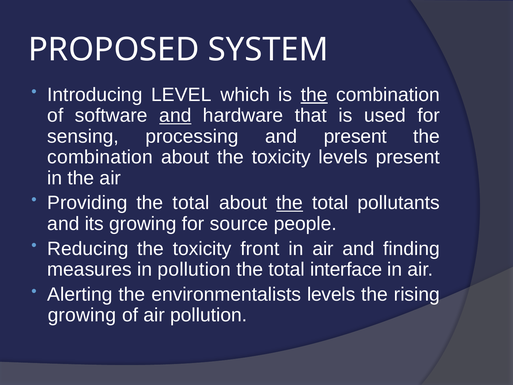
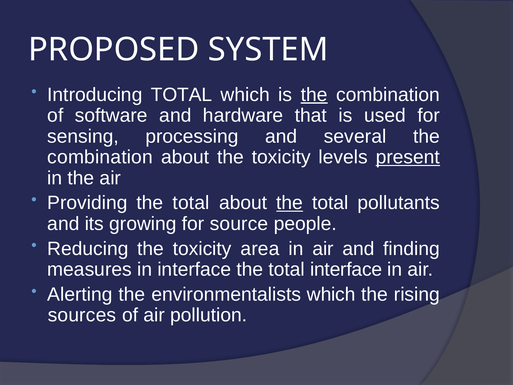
Introducing LEVEL: LEVEL -> TOTAL (182, 95)
and underline: present -> none (175, 115)
and present: present -> several (355, 136)
present underline: none -> present (408, 157)
front: front -> area (260, 248)
in pollution: pollution -> interface (194, 269)
environmentalists levels: levels -> which (331, 294)
growing: growing -> sources (82, 315)
